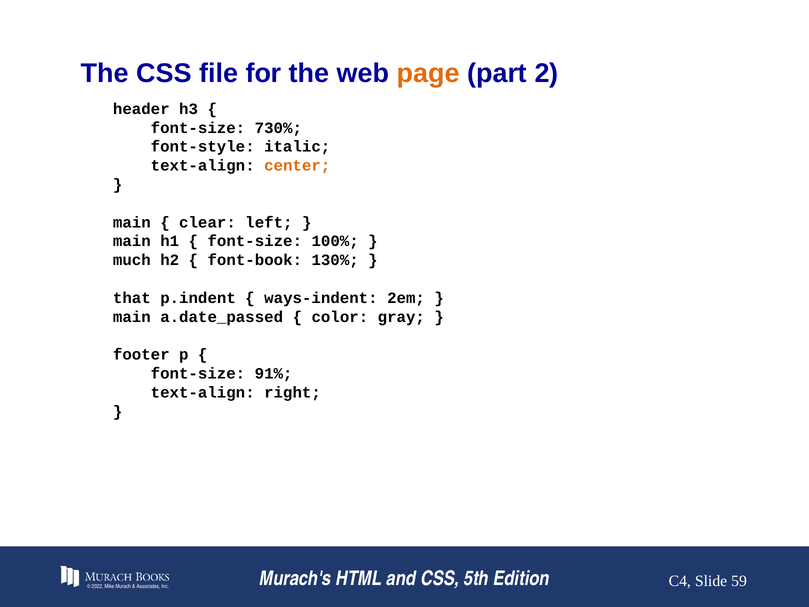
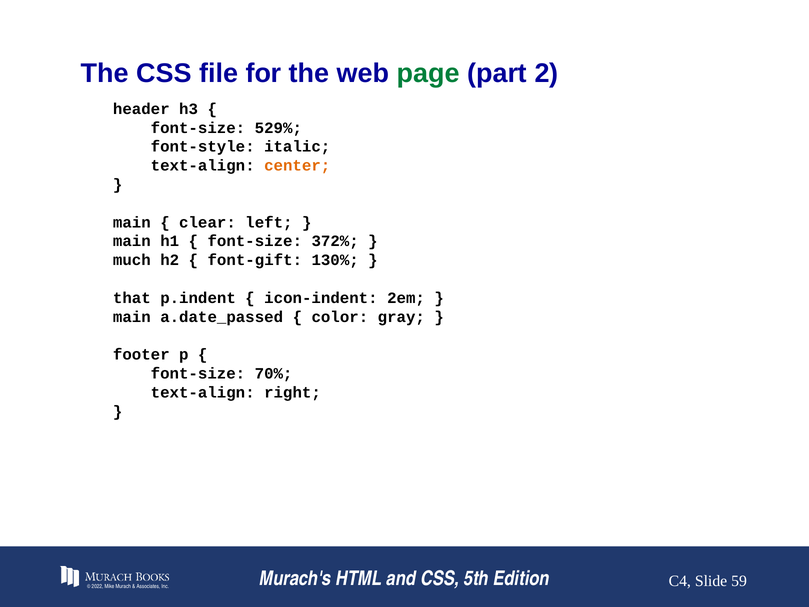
page colour: orange -> green (428, 73)
730%: 730% -> 529% (278, 128)
100%: 100% -> 372% (335, 241)
font-book: font-book -> font-gift (255, 260)
ways-indent: ways-indent -> icon-indent (321, 298)
91%: 91% -> 70% (274, 373)
